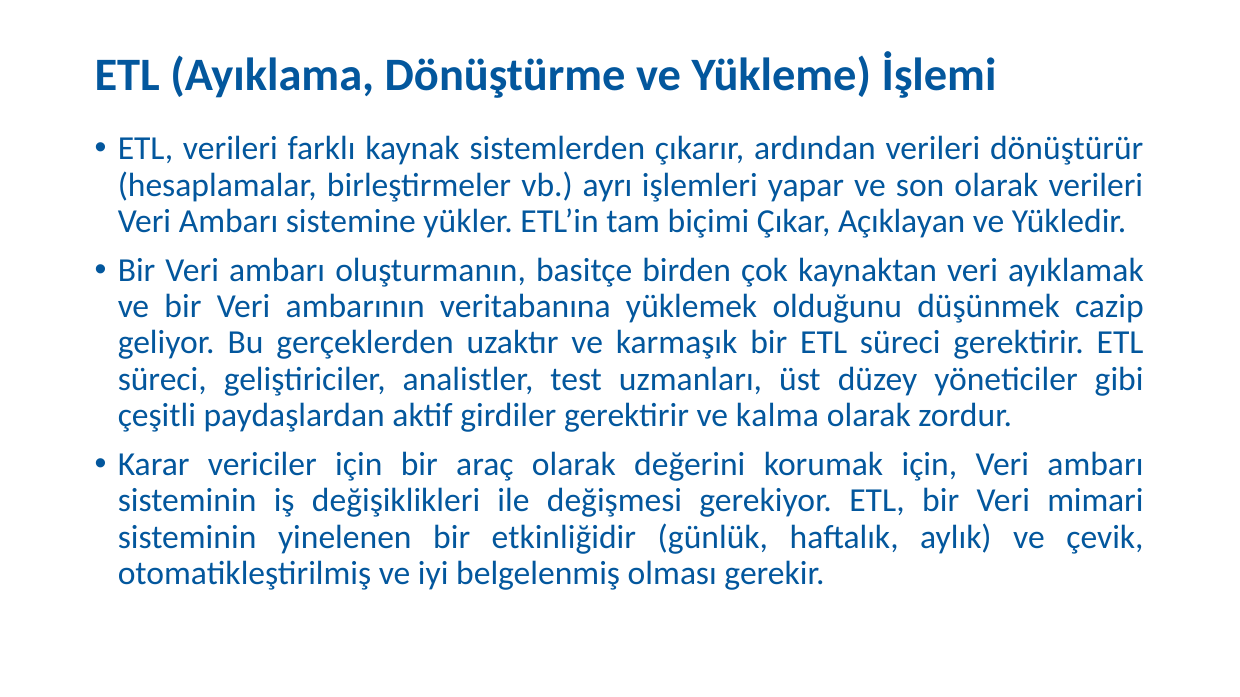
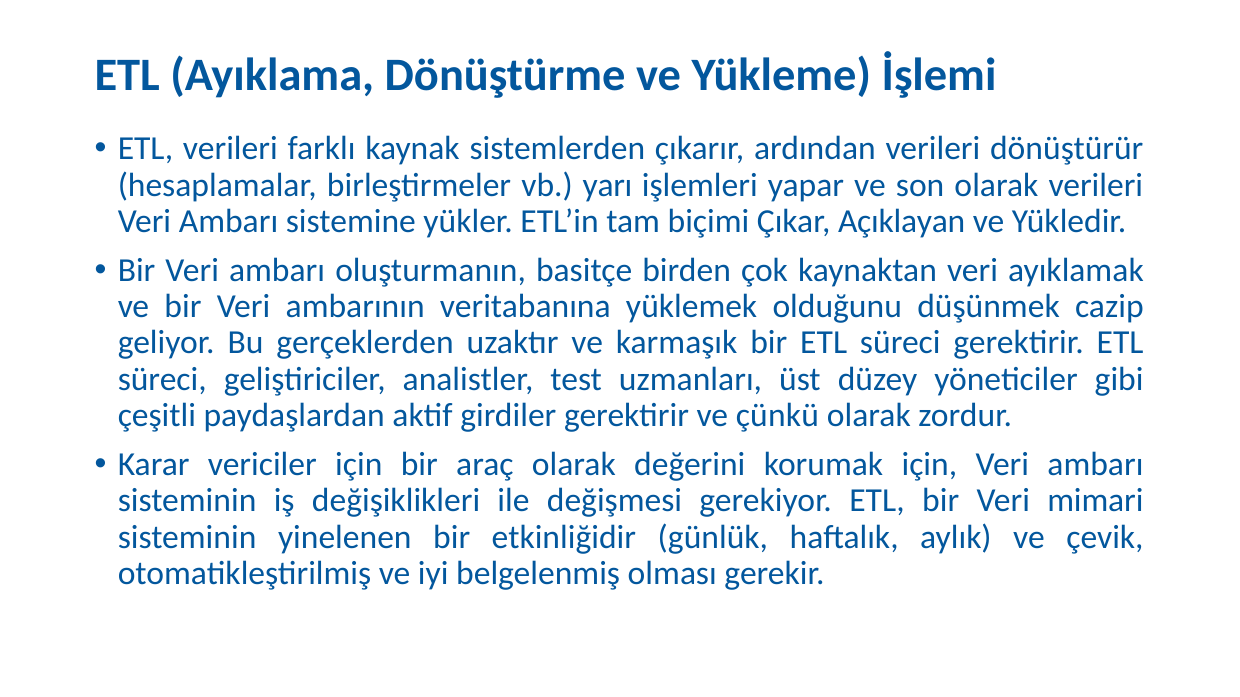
ayrı: ayrı -> yarı (608, 185)
kalma: kalma -> çünkü (777, 416)
